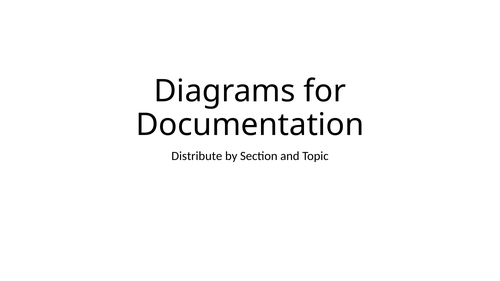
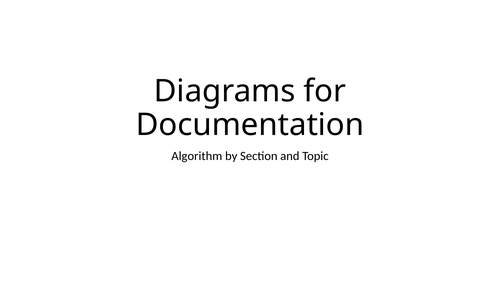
Distribute: Distribute -> Algorithm (197, 156)
